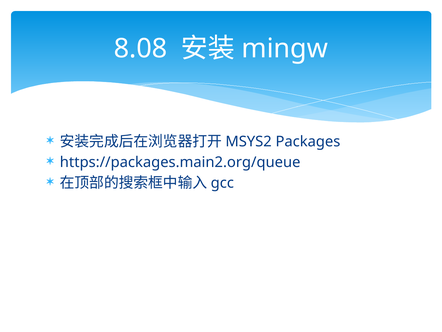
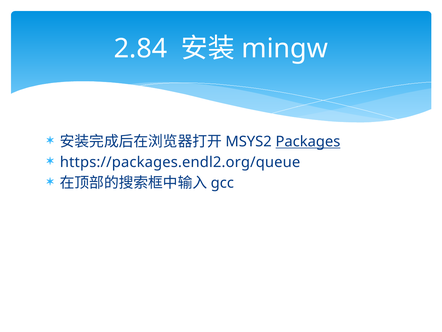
8.08: 8.08 -> 2.84 (141, 49)
Packages underline: none -> present (308, 141)
https://packages.main2.org/queue: https://packages.main2.org/queue -> https://packages.endl2.org/queue (180, 162)
